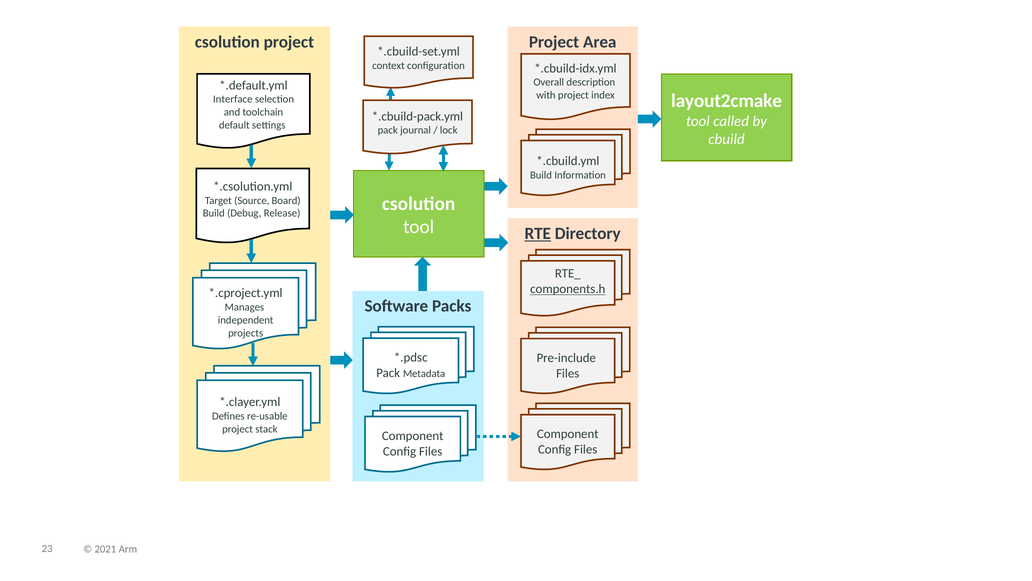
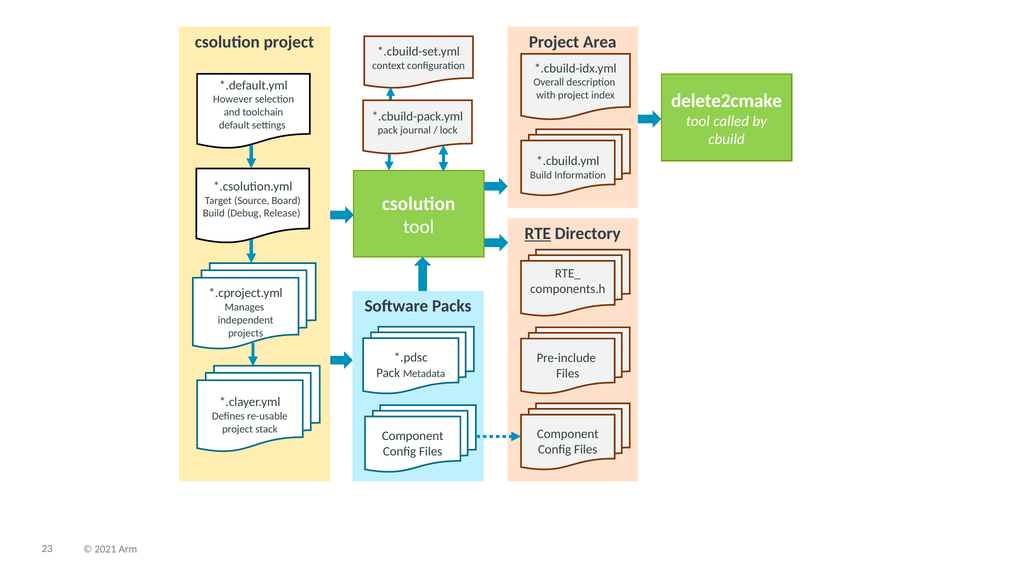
layout2cmake: layout2cmake -> delete2cmake (727, 101)
Interface: Interface -> However (233, 99)
components.h underline: present -> none (568, 289)
